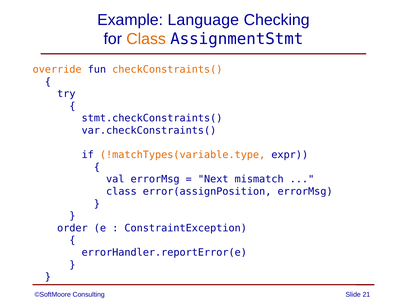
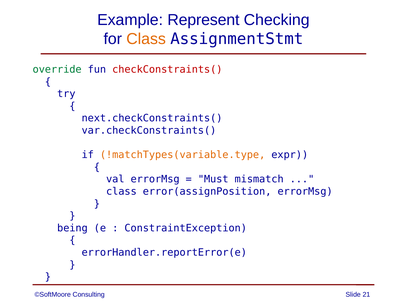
Language: Language -> Represent (203, 20)
override colour: orange -> green (57, 70)
checkConstraints( colour: orange -> red (167, 70)
stmt.checkConstraints(: stmt.checkConstraints( -> next.checkConstraints( (152, 118)
Next: Next -> Must (213, 179)
order: order -> being (72, 228)
